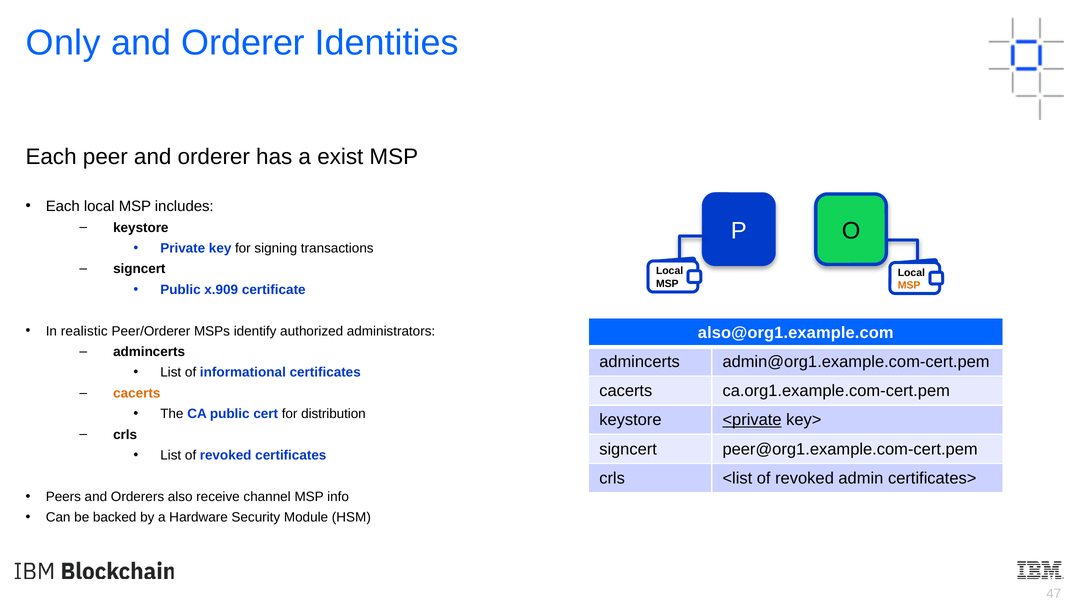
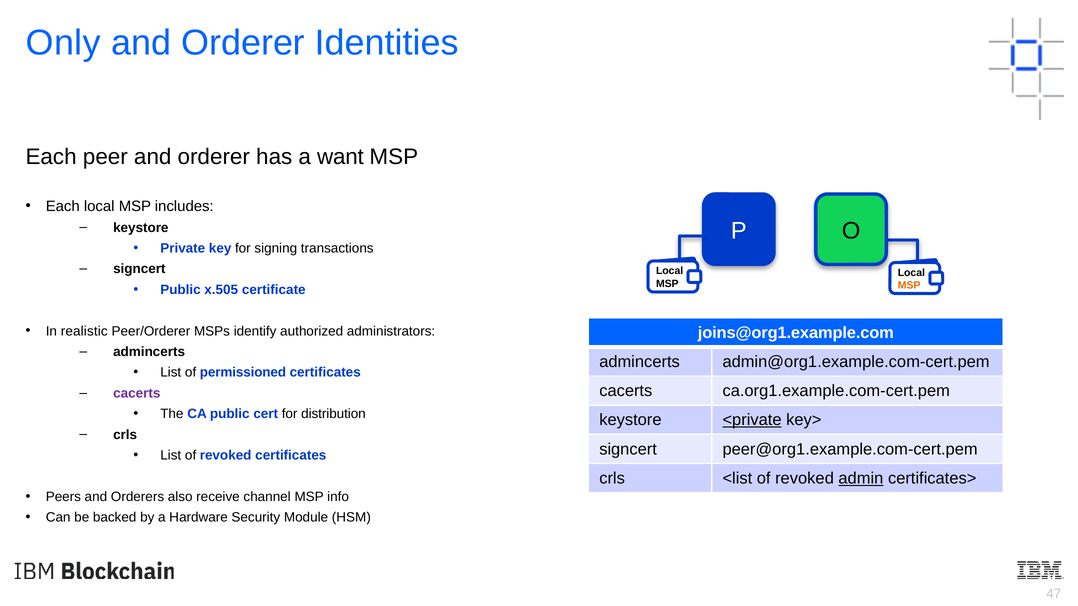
exist: exist -> want (340, 157)
x.909: x.909 -> x.505 (221, 290)
also@org1.example.com: also@org1.example.com -> joins@org1.example.com (796, 333)
informational: informational -> permissioned (243, 373)
cacerts colour: orange -> purple (137, 393)
admin underline: none -> present (861, 479)
